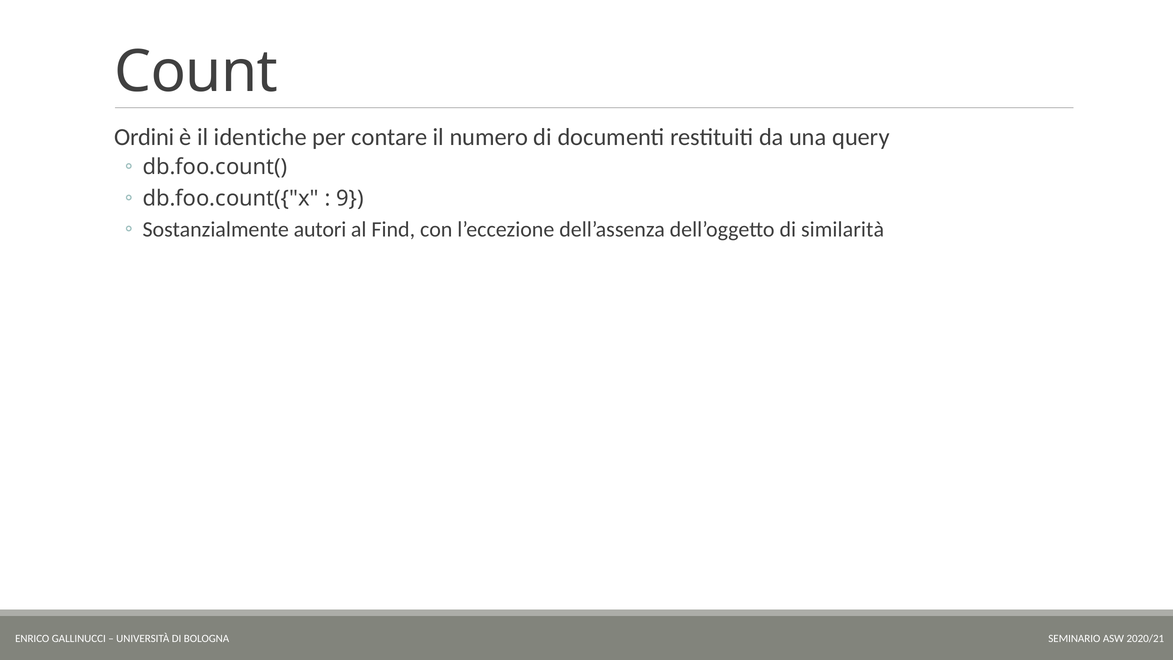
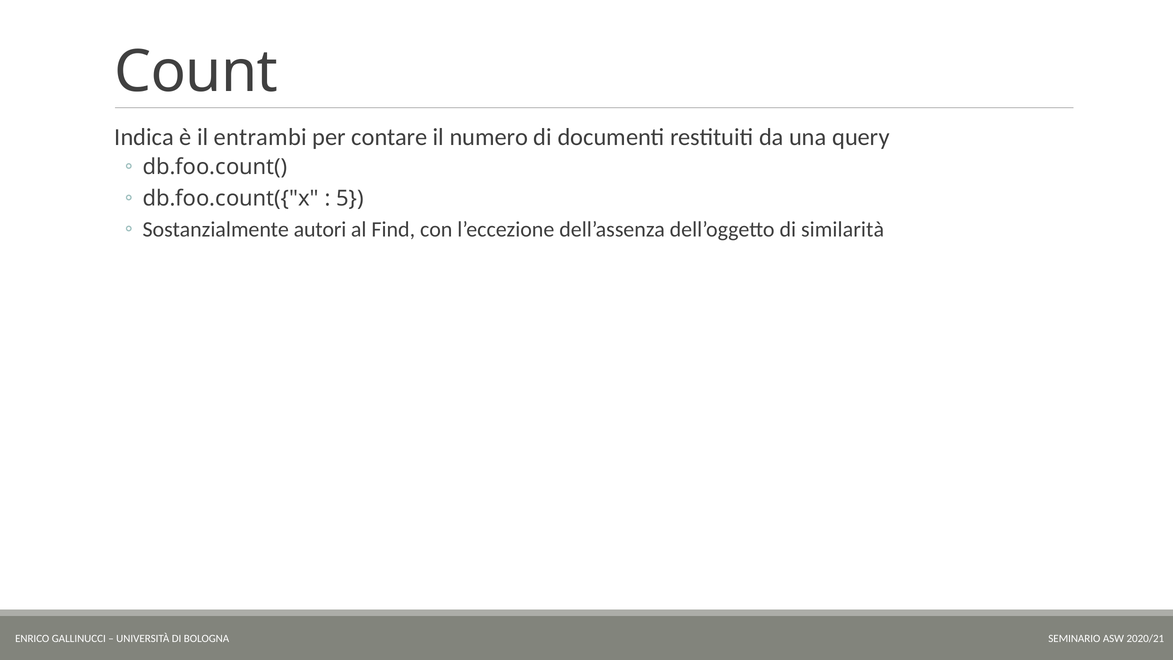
Ordini: Ordini -> Indica (144, 137)
identiche: identiche -> entrambi (260, 137)
9: 9 -> 5 (350, 198)
